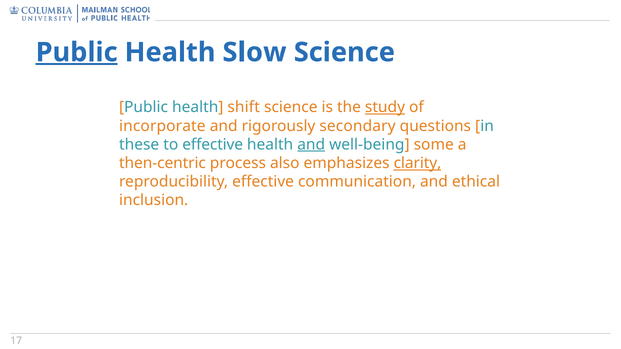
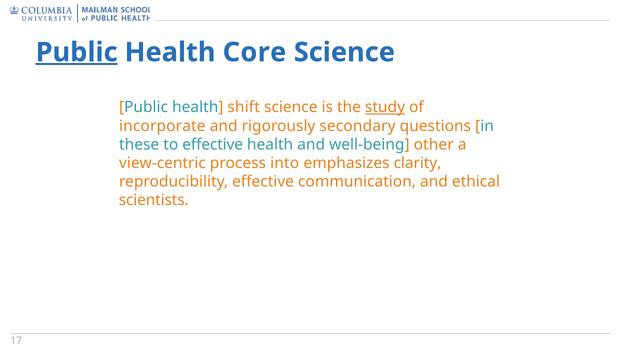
Slow: Slow -> Core (254, 52)
and underline: present -> none (311, 145)
some: some -> other (434, 145)
then-centric: then-centric -> view-centric (162, 163)
also: also -> into (285, 163)
clarity underline: present -> none (417, 163)
inclusion: inclusion -> scientists (154, 201)
